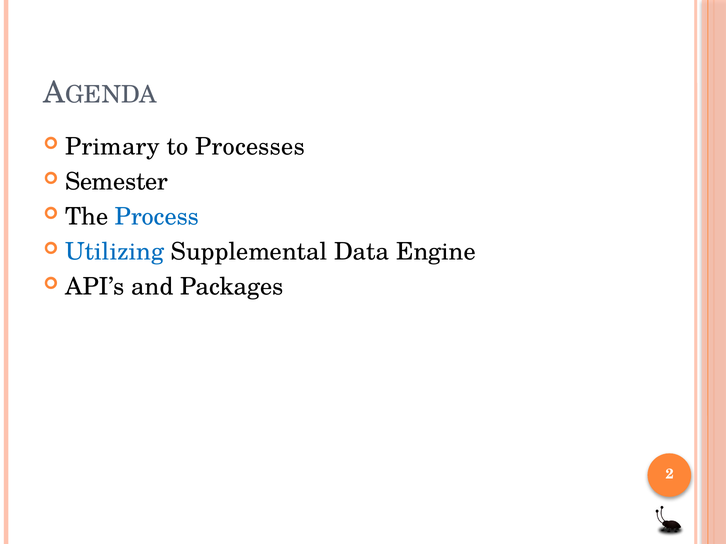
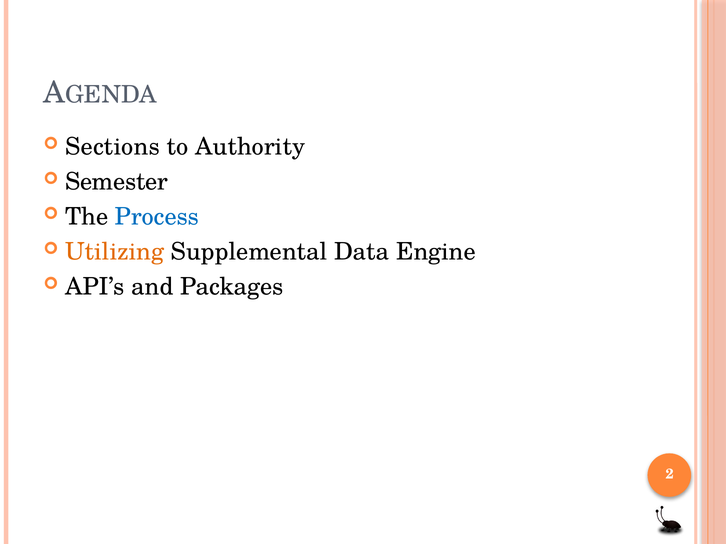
Primary: Primary -> Sections (113, 147)
Processes: Processes -> Authority (250, 147)
Utilizing colour: blue -> orange (115, 252)
